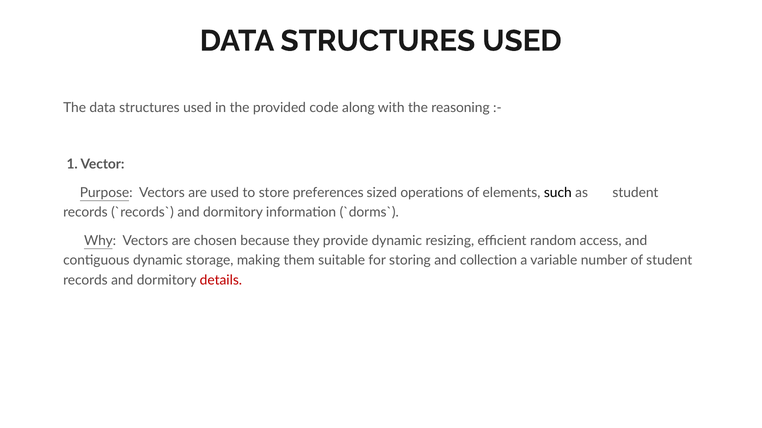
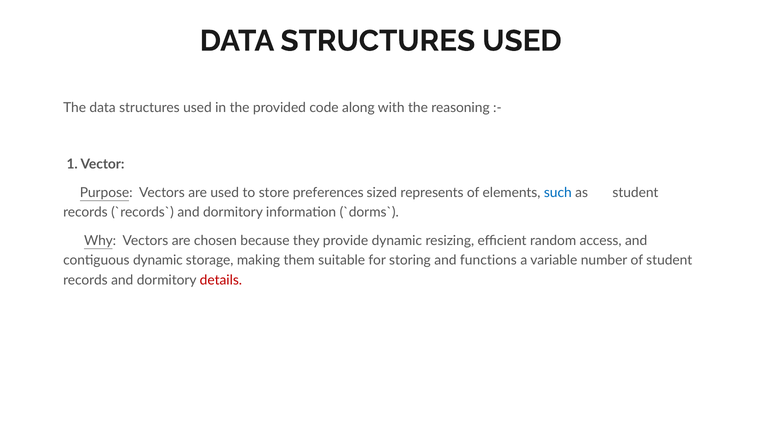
operations: operations -> represents (432, 193)
such colour: black -> blue (558, 193)
collection: collection -> functions (488, 261)
